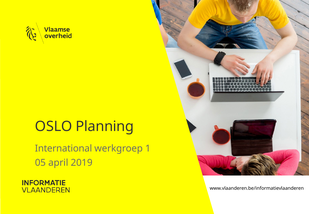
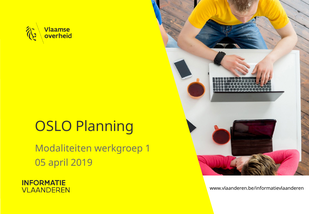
International: International -> Modaliteiten (63, 148)
